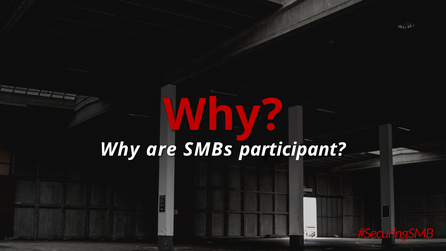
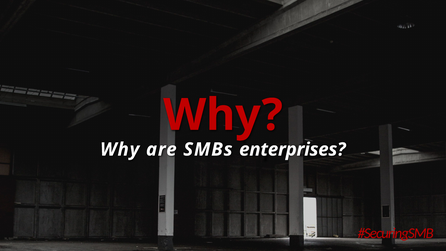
participant: participant -> enterprises (292, 149)
